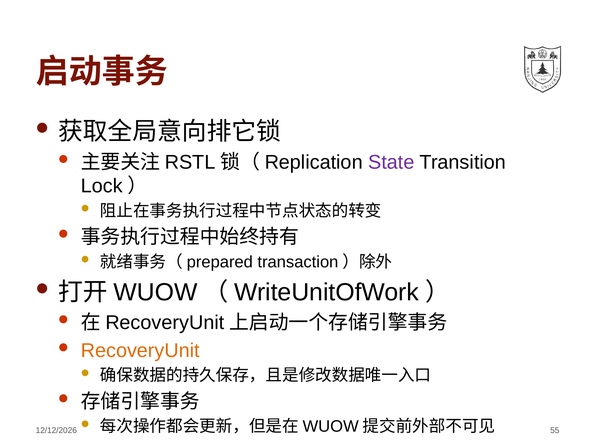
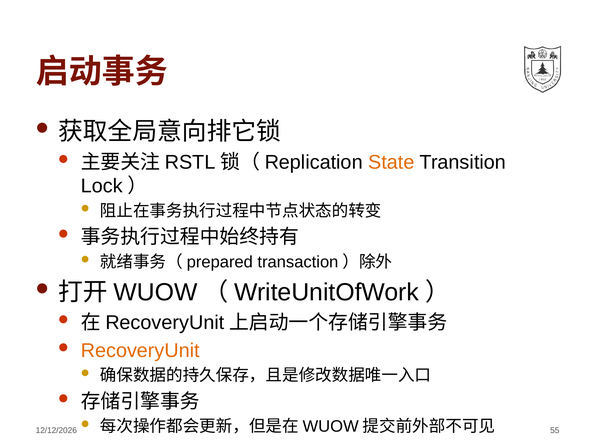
State colour: purple -> orange (391, 162)
